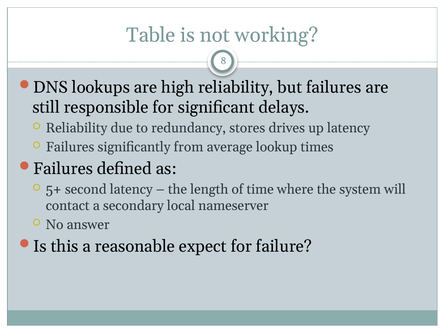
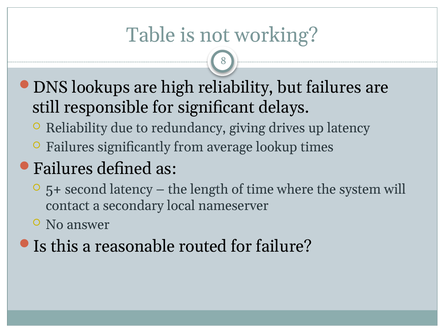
stores: stores -> giving (247, 128)
expect: expect -> routed (203, 247)
